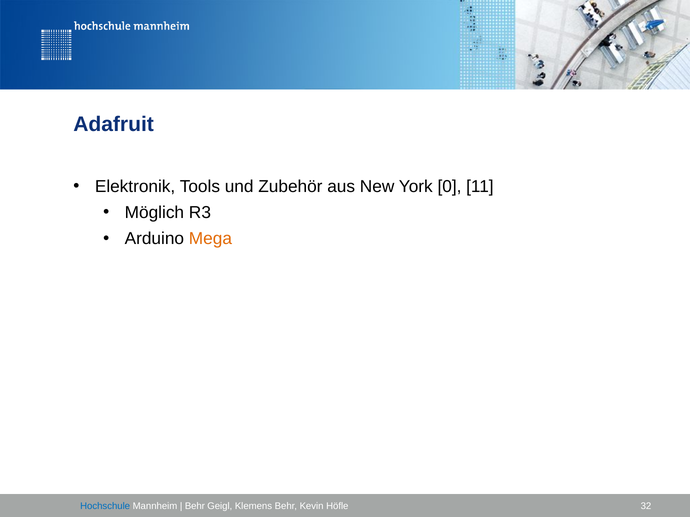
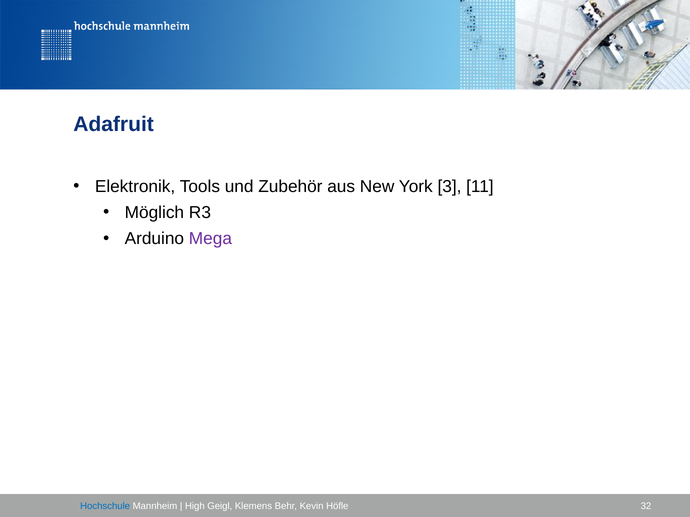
0: 0 -> 3 (449, 187)
Mega colour: orange -> purple (210, 239)
Behr: Behr -> High (195, 507)
